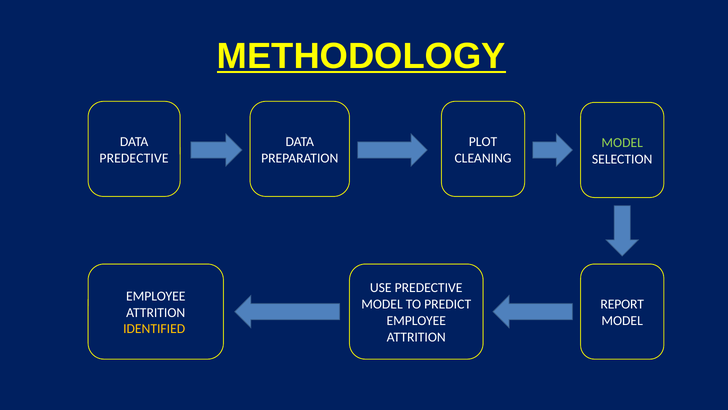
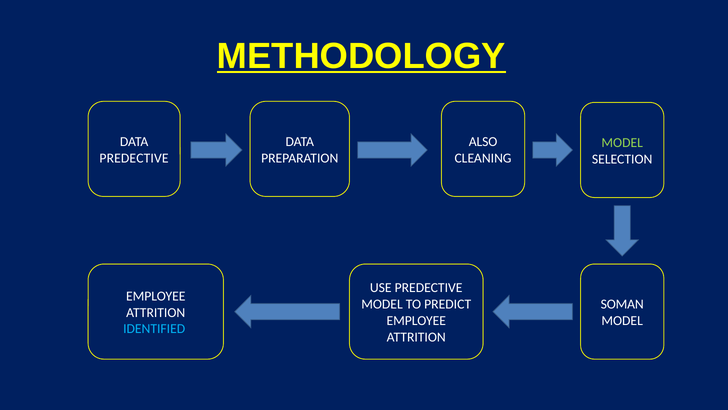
PLOT: PLOT -> ALSO (483, 141)
REPORT: REPORT -> SOMAN (622, 304)
IDENTIFIED colour: yellow -> light blue (154, 329)
